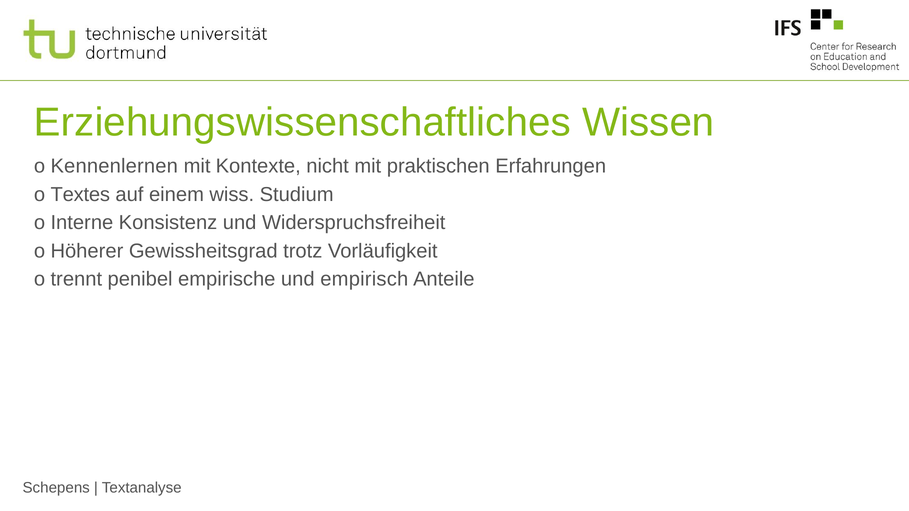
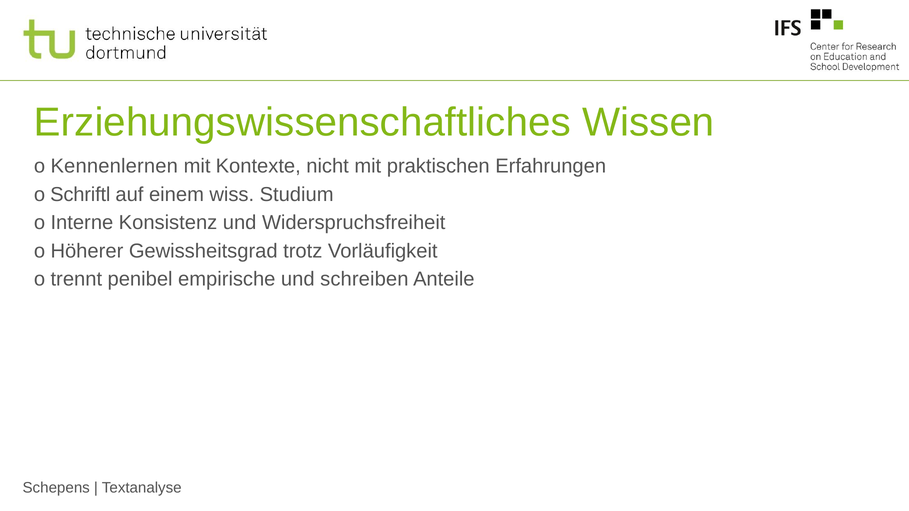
Textes: Textes -> Schriftl (80, 195)
empirisch: empirisch -> schreiben (364, 279)
